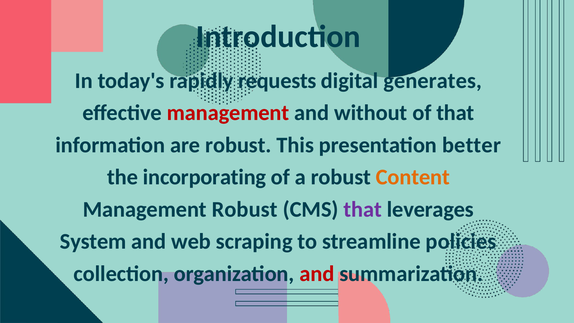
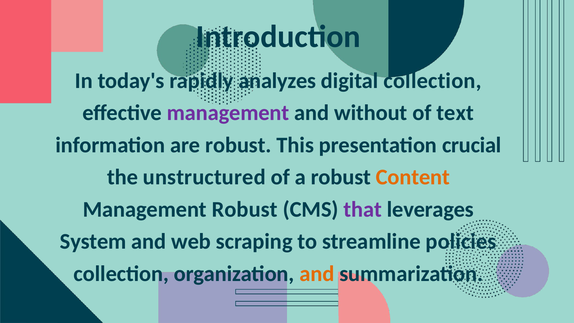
requests: requests -> analyzes (277, 81)
digital generates: generates -> collection (433, 81)
management colour: red -> purple (228, 113)
of that: that -> text (455, 113)
better: better -> crucial (472, 145)
incorporating: incorporating -> unstructured (204, 177)
and colour: red -> orange (317, 274)
